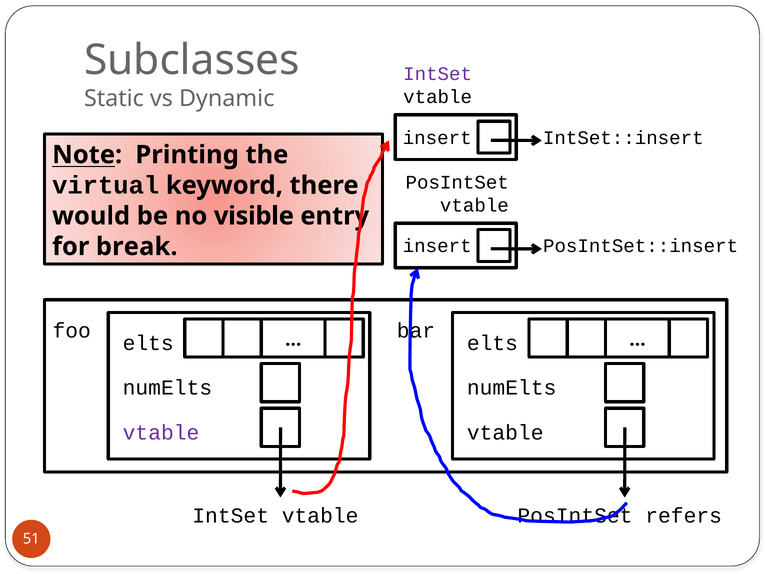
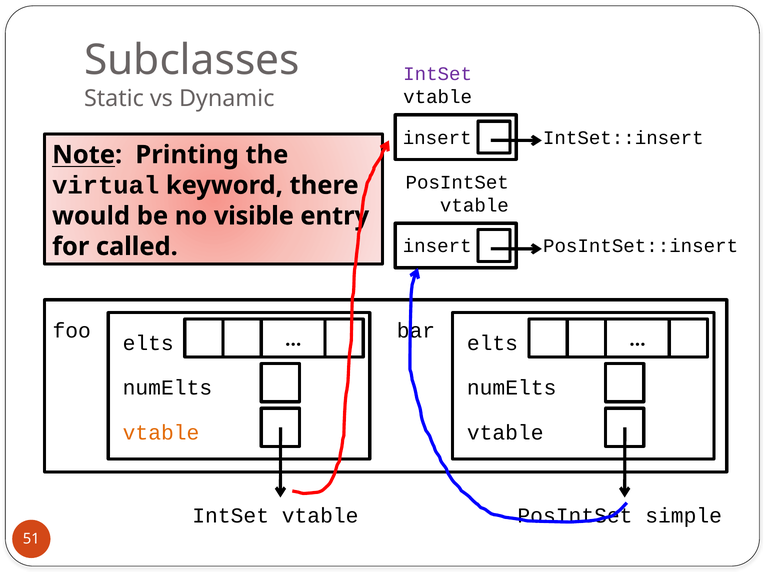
break: break -> called (137, 247)
vtable colour: purple -> orange (161, 432)
refers: refers -> simple (684, 515)
